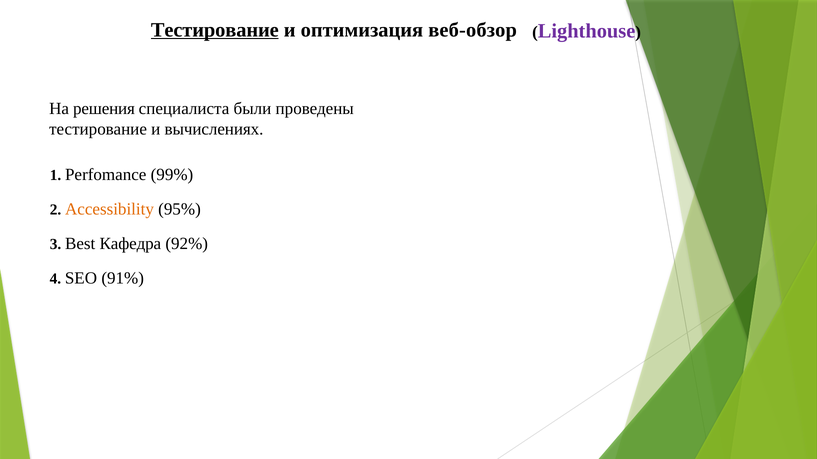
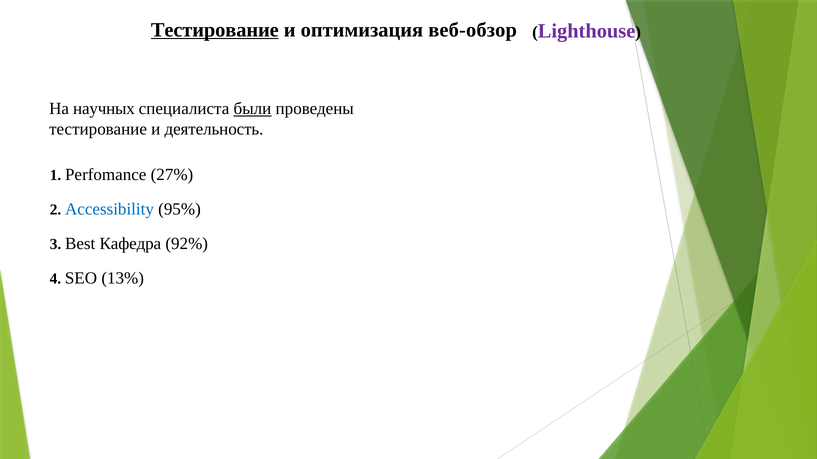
решения: решения -> научных (104, 109)
были underline: none -> present (252, 109)
вычислениях: вычислениях -> деятельность (214, 129)
99%: 99% -> 27% (172, 175)
Accessibility colour: orange -> blue (109, 210)
91%: 91% -> 13% (123, 279)
